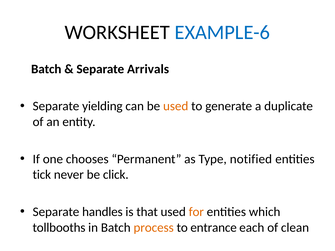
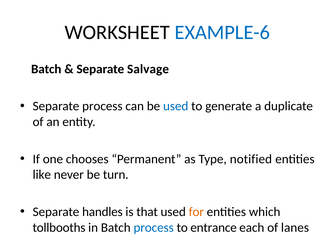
Arrivals: Arrivals -> Salvage (148, 69)
Separate yielding: yielding -> process (102, 106)
used colour: orange -> blue (176, 106)
tick: tick -> like (42, 175)
click: click -> turn (116, 175)
process colour: orange -> blue (154, 228)
clean: clean -> lanes (295, 228)
